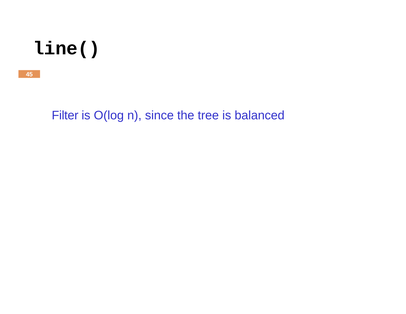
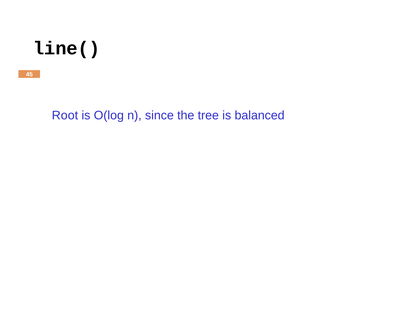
Filter: Filter -> Root (65, 116)
